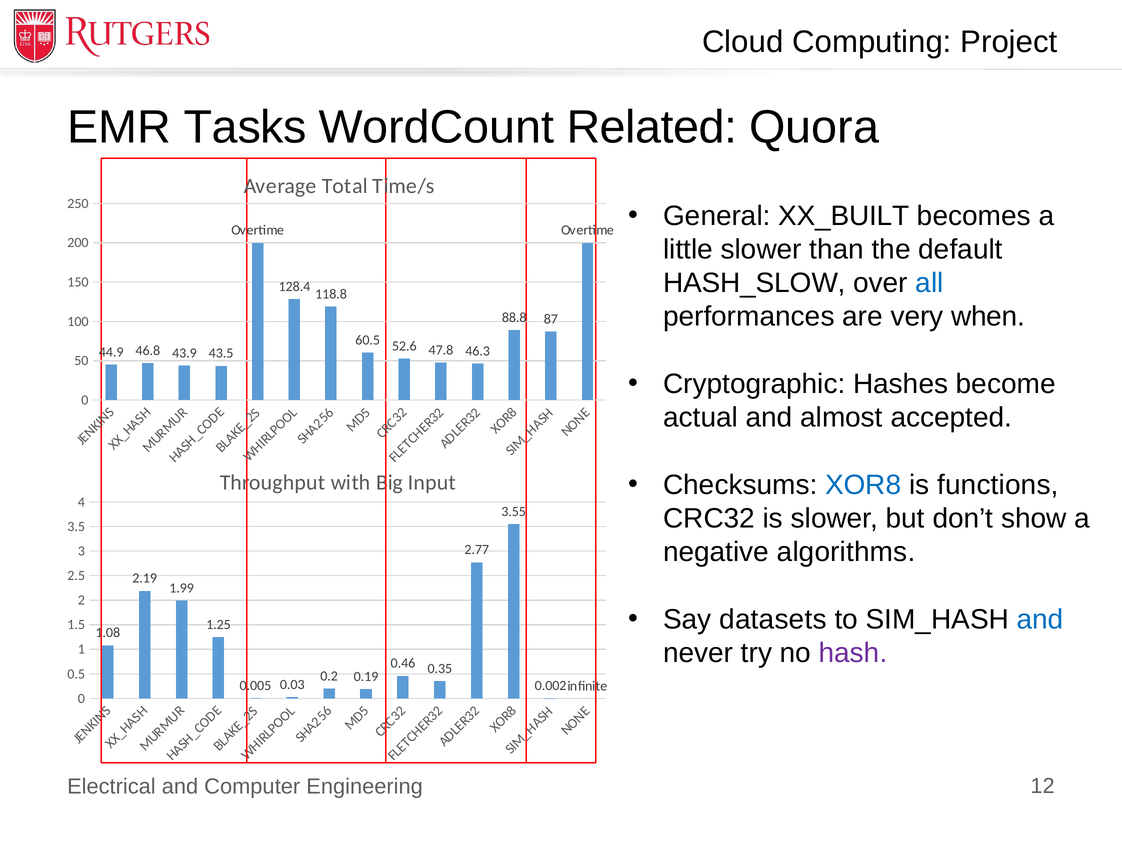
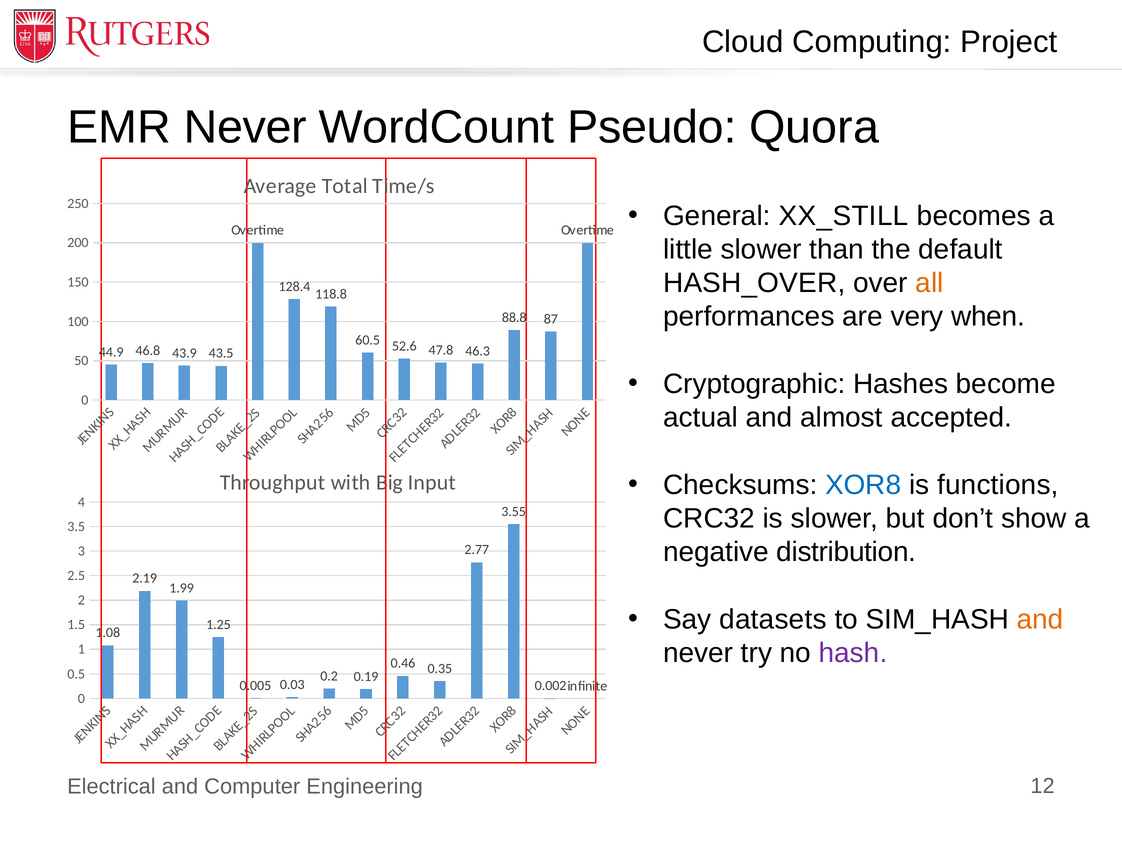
EMR Tasks: Tasks -> Never (245, 128)
Related: Related -> Pseudo (652, 128)
XX_BUILT: XX_BUILT -> XX_STILL (844, 216)
HASH_SLOW: HASH_SLOW -> HASH_OVER (754, 283)
all colour: blue -> orange (930, 283)
algorithms: algorithms -> distribution (846, 552)
and colour: blue -> orange (1040, 620)
